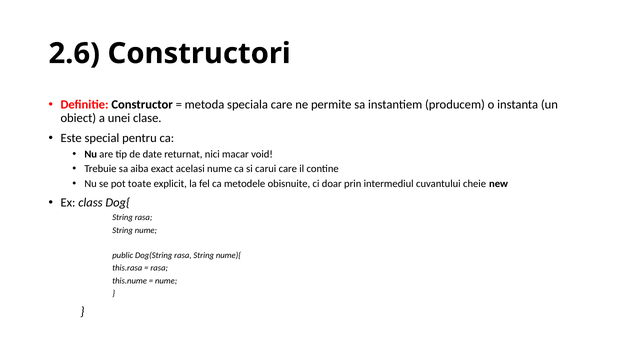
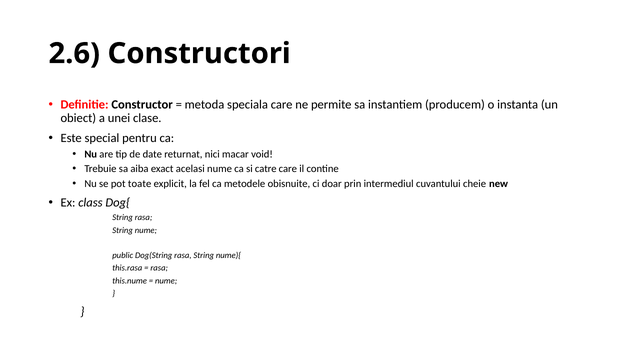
carui: carui -> catre (266, 169)
